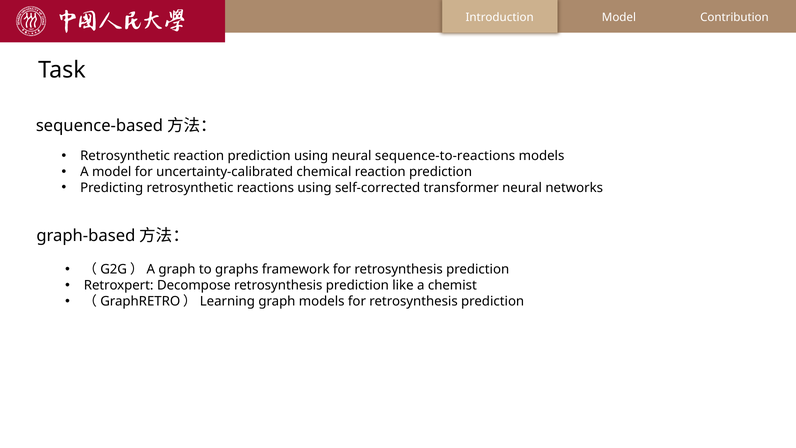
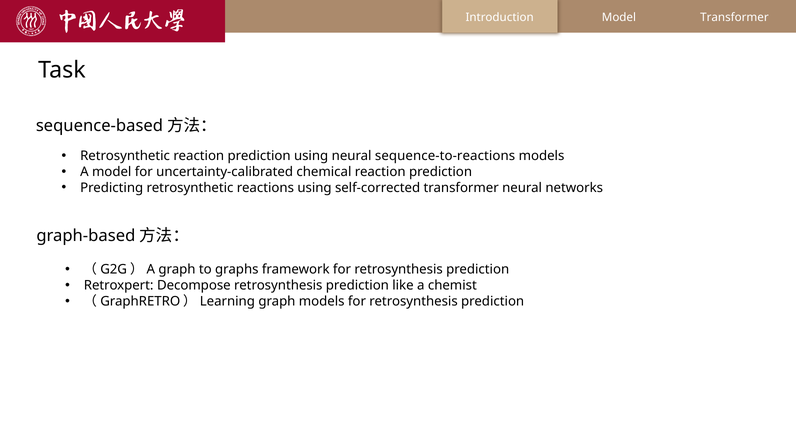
Model Contribution: Contribution -> Transformer (734, 17)
